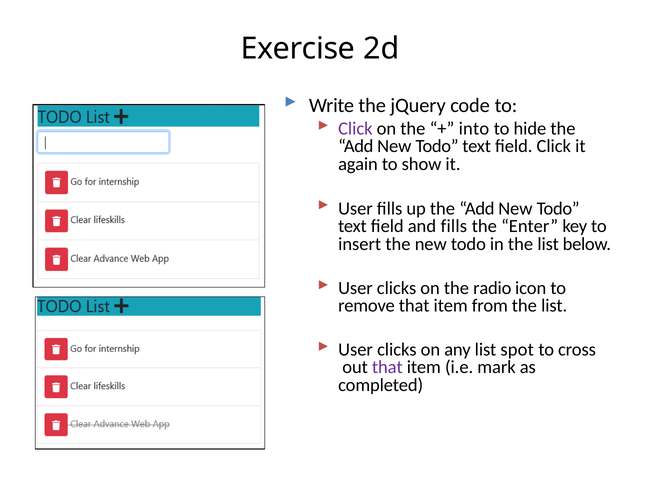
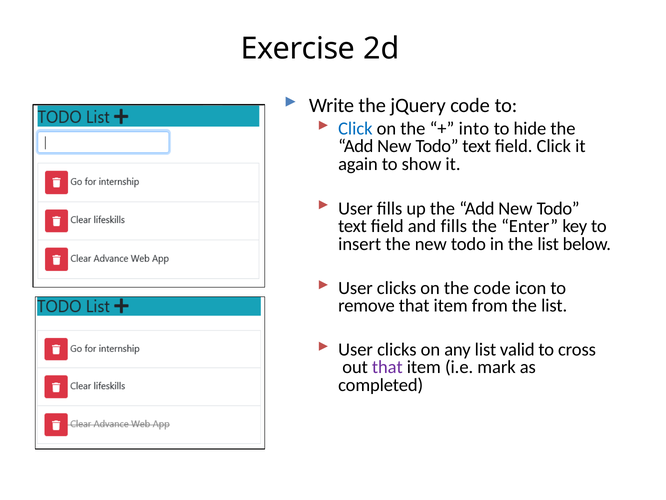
Click colour: purple -> blue (355, 128)
the radio: radio -> code (492, 288)
spot: spot -> valid (517, 349)
